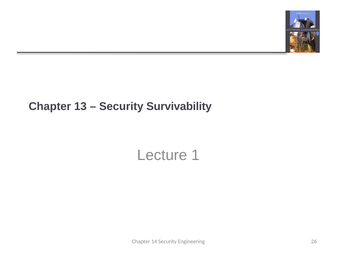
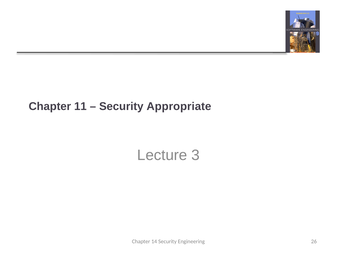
13: 13 -> 11 (80, 106)
Survivability: Survivability -> Appropriate (179, 106)
1: 1 -> 3 (195, 155)
